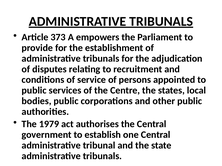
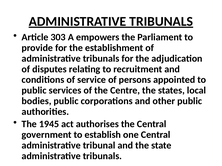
373: 373 -> 303 (58, 37)
1979: 1979 -> 1945 (49, 124)
